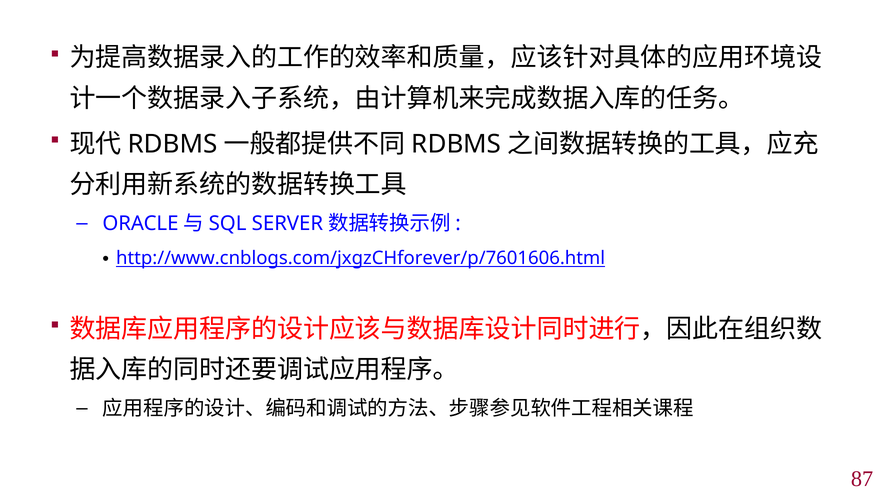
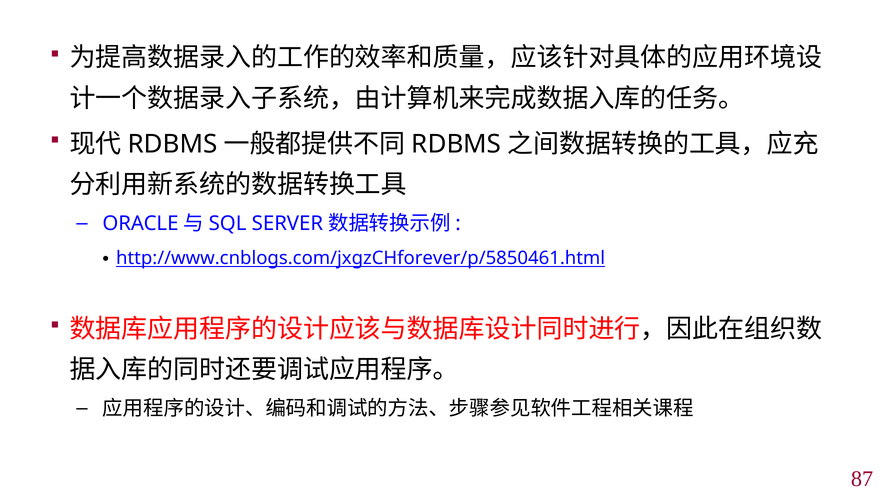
http://www.cnblogs.com/jxgzCHforever/p/7601606.html: http://www.cnblogs.com/jxgzCHforever/p/7601606.html -> http://www.cnblogs.com/jxgzCHforever/p/5850461.html (361, 258)
